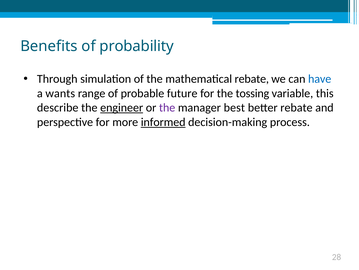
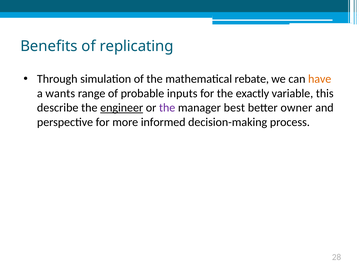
probability: probability -> replicating (137, 46)
have colour: blue -> orange (320, 79)
future: future -> inputs (182, 93)
tossing: tossing -> exactly (252, 93)
better rebate: rebate -> owner (296, 107)
informed underline: present -> none (163, 122)
